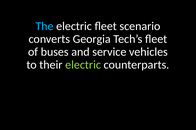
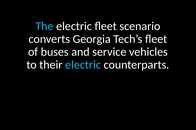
electric colour: light green -> light blue (83, 65)
